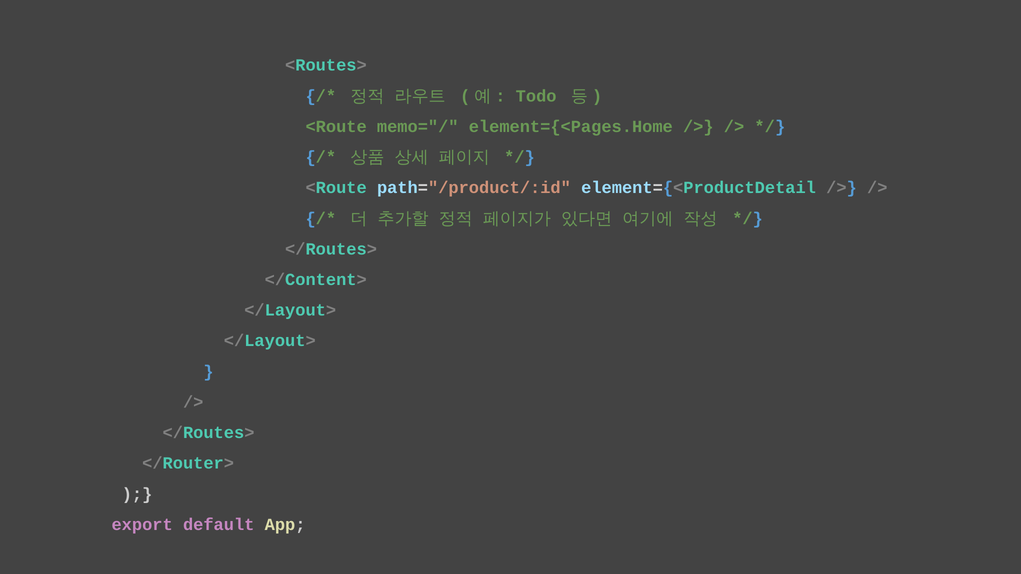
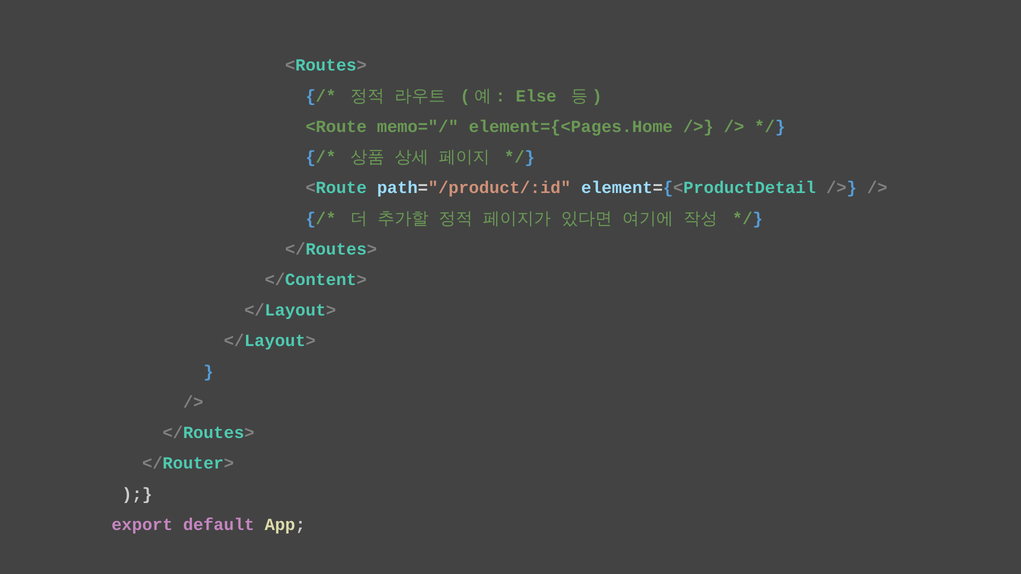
Todo: Todo -> Else (536, 96)
